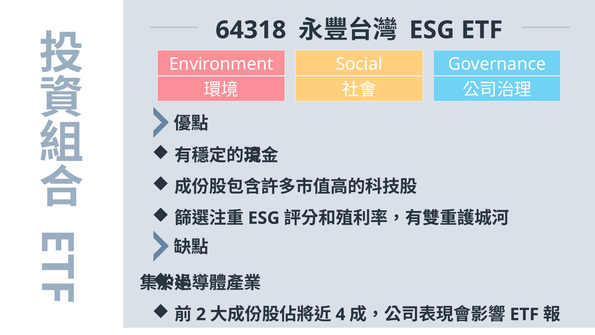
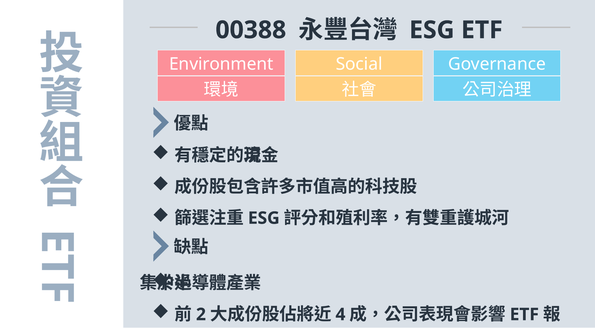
64318: 64318 -> 00388 (251, 30)
